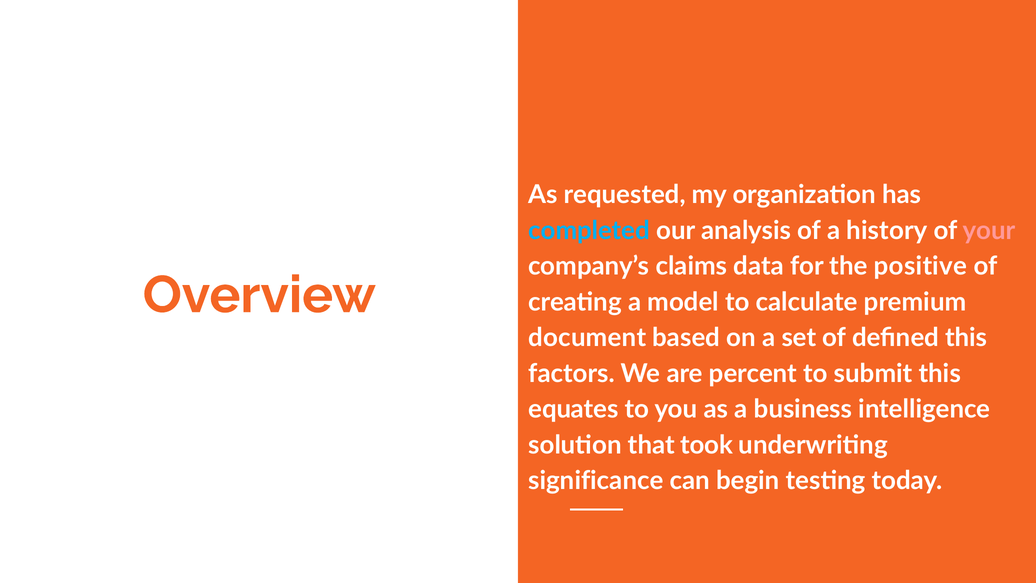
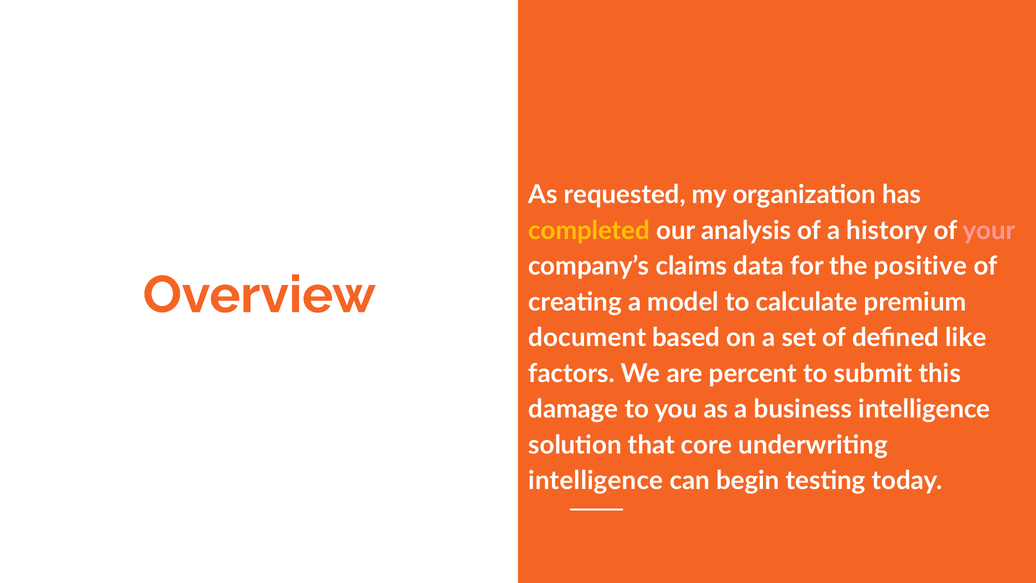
completed colour: light blue -> yellow (589, 230)
defined this: this -> like (966, 338)
equates: equates -> damage (573, 409)
took: took -> core (706, 445)
significance: significance -> intelligence (596, 481)
